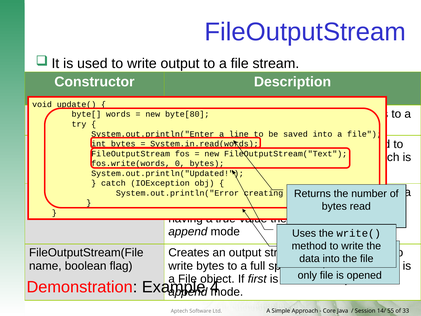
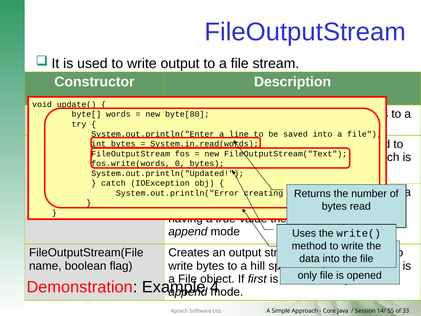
full: full -> hill (258, 266)
